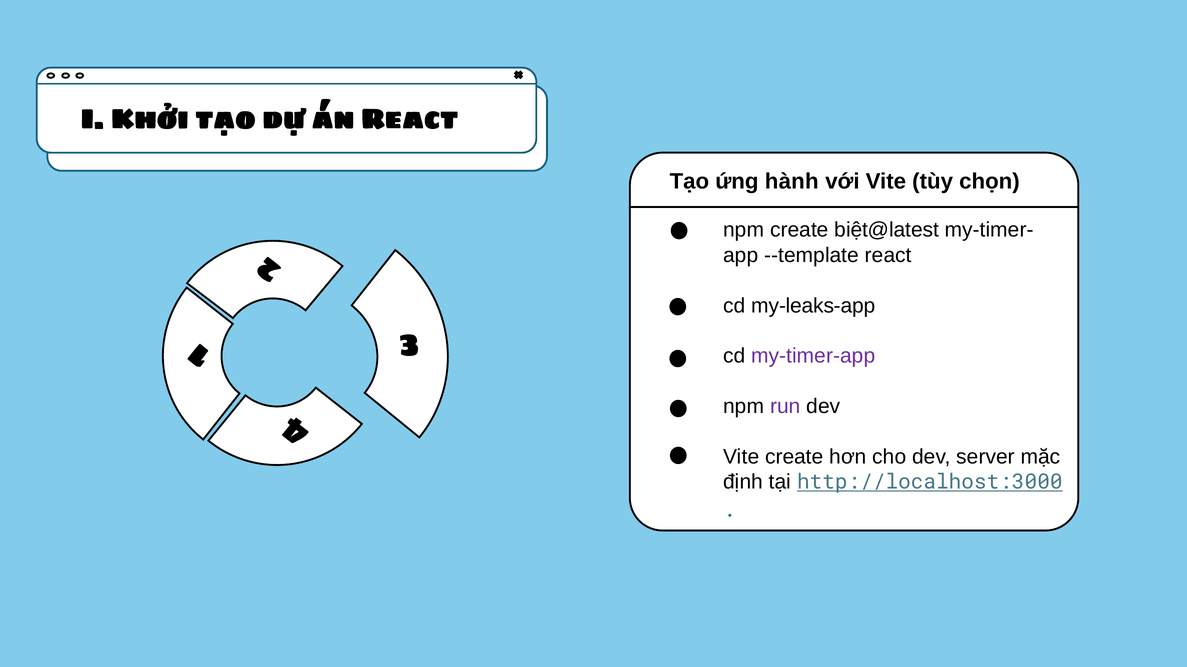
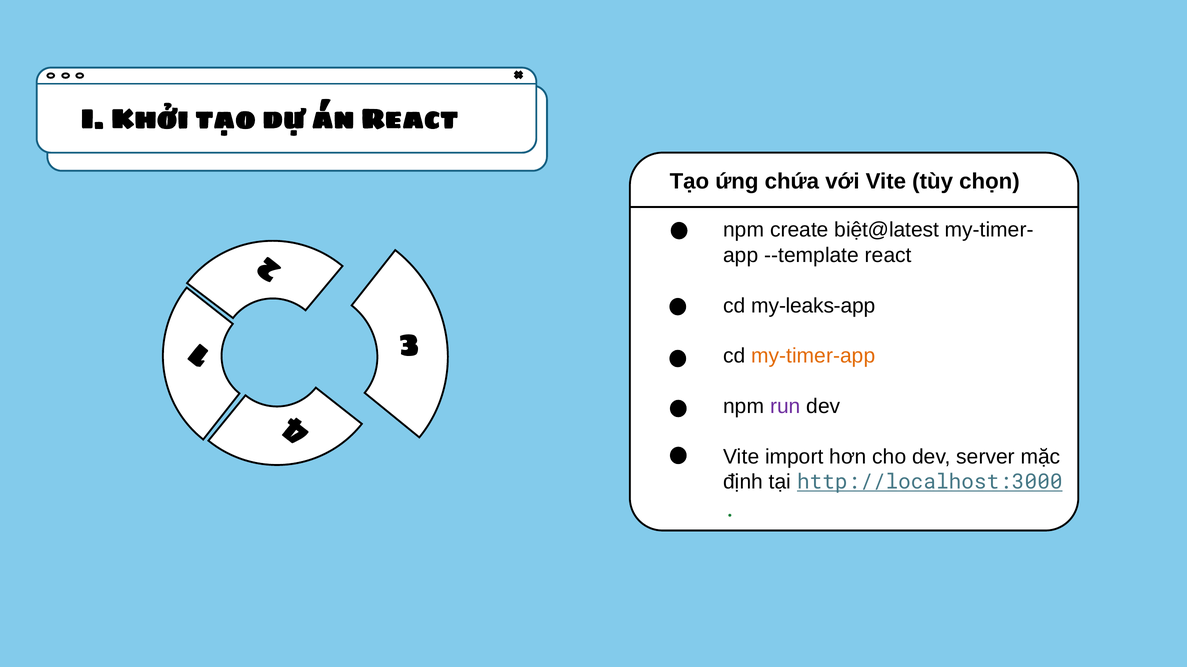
hành: hành -> chứa (792, 181)
my-timer-app colour: purple -> orange (813, 356)
Vite create: create -> import (794, 457)
